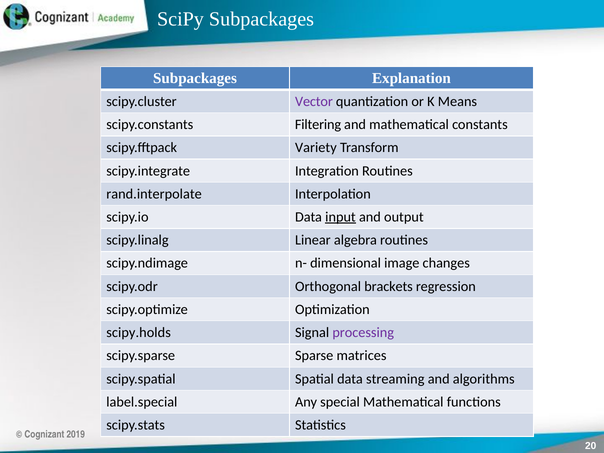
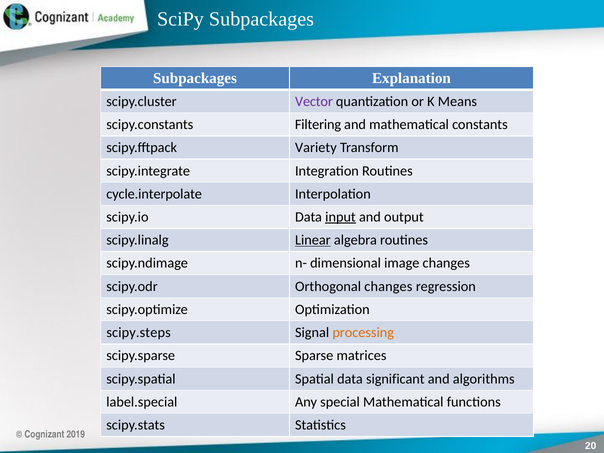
rand.interpolate: rand.interpolate -> cycle.interpolate (154, 194)
Linear underline: none -> present (313, 240)
Orthogonal brackets: brackets -> changes (388, 286)
scipy.holds: scipy.holds -> scipy.steps (139, 333)
processing colour: purple -> orange (363, 333)
streaming: streaming -> significant (395, 379)
